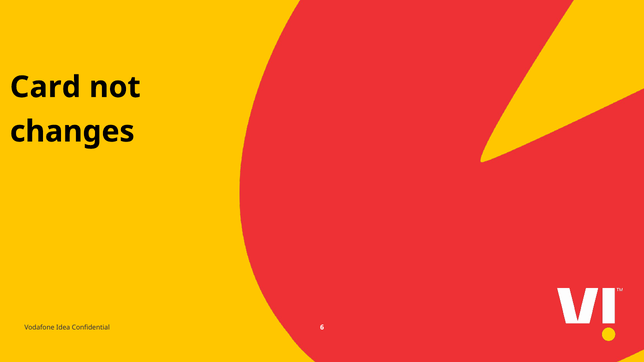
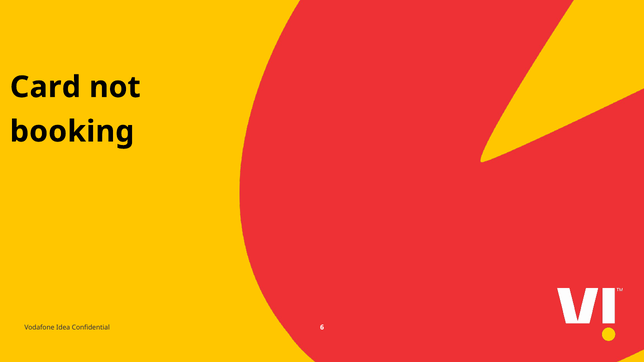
changes: changes -> booking (72, 132)
